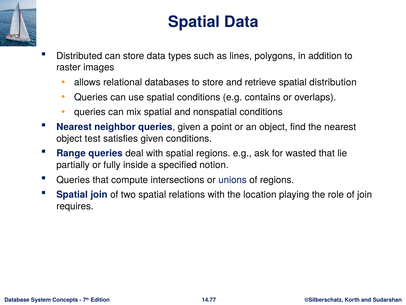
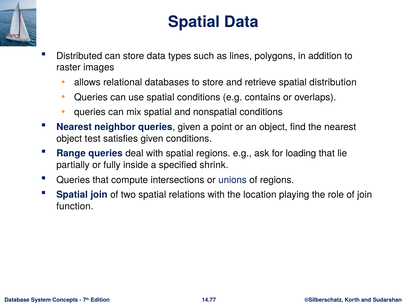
wasted: wasted -> loading (301, 153)
notion: notion -> shrink (214, 165)
requires: requires -> function (75, 206)
